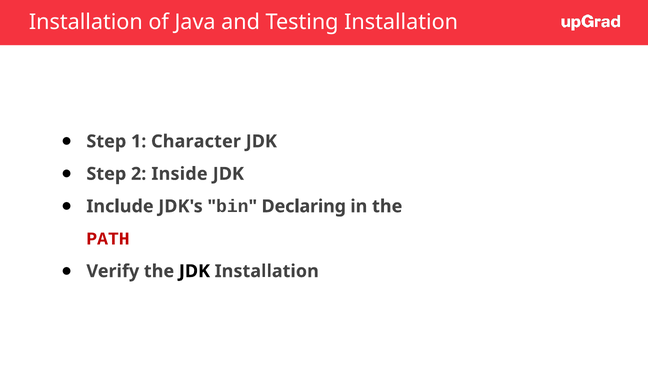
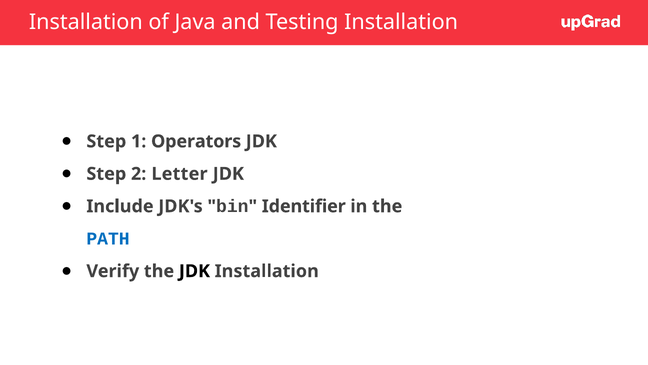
Character: Character -> Operators (196, 141)
Inside: Inside -> Letter (180, 174)
Declaring: Declaring -> Identifier (304, 206)
PATH colour: red -> blue (108, 238)
